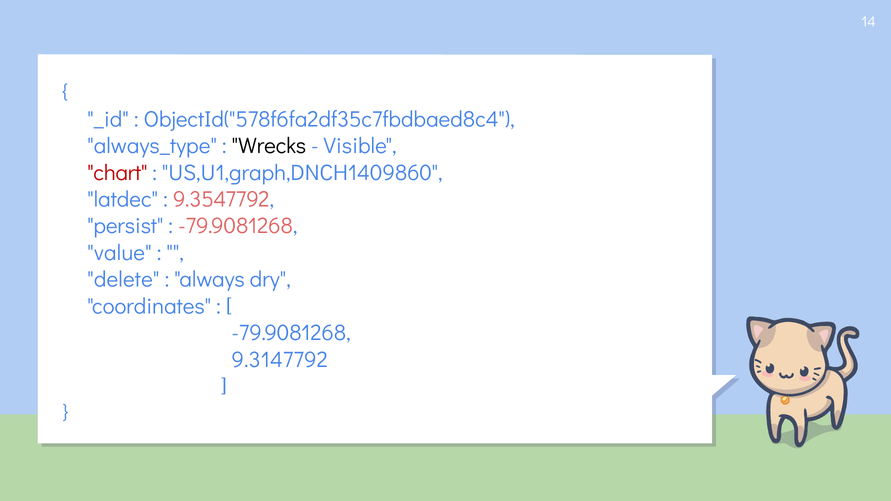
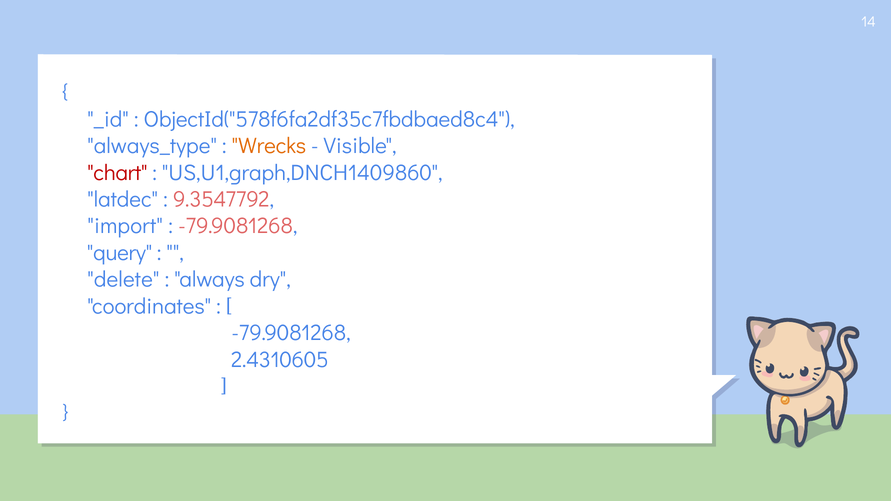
Wrecks colour: black -> orange (269, 146)
persist: persist -> import (125, 226)
value: value -> query (120, 253)
9.3147792: 9.3147792 -> 2.4310605 (280, 360)
